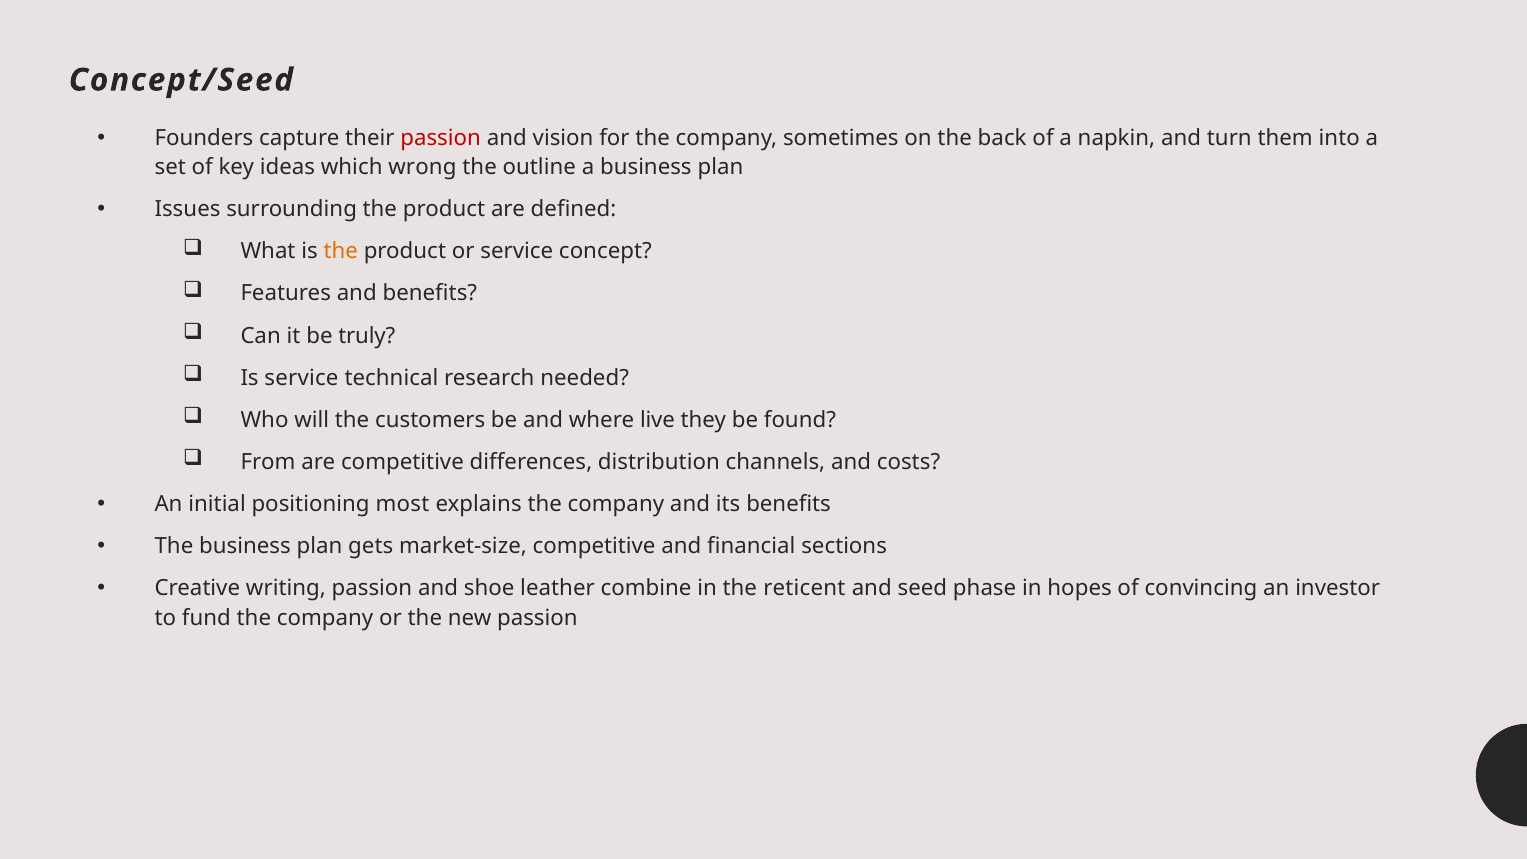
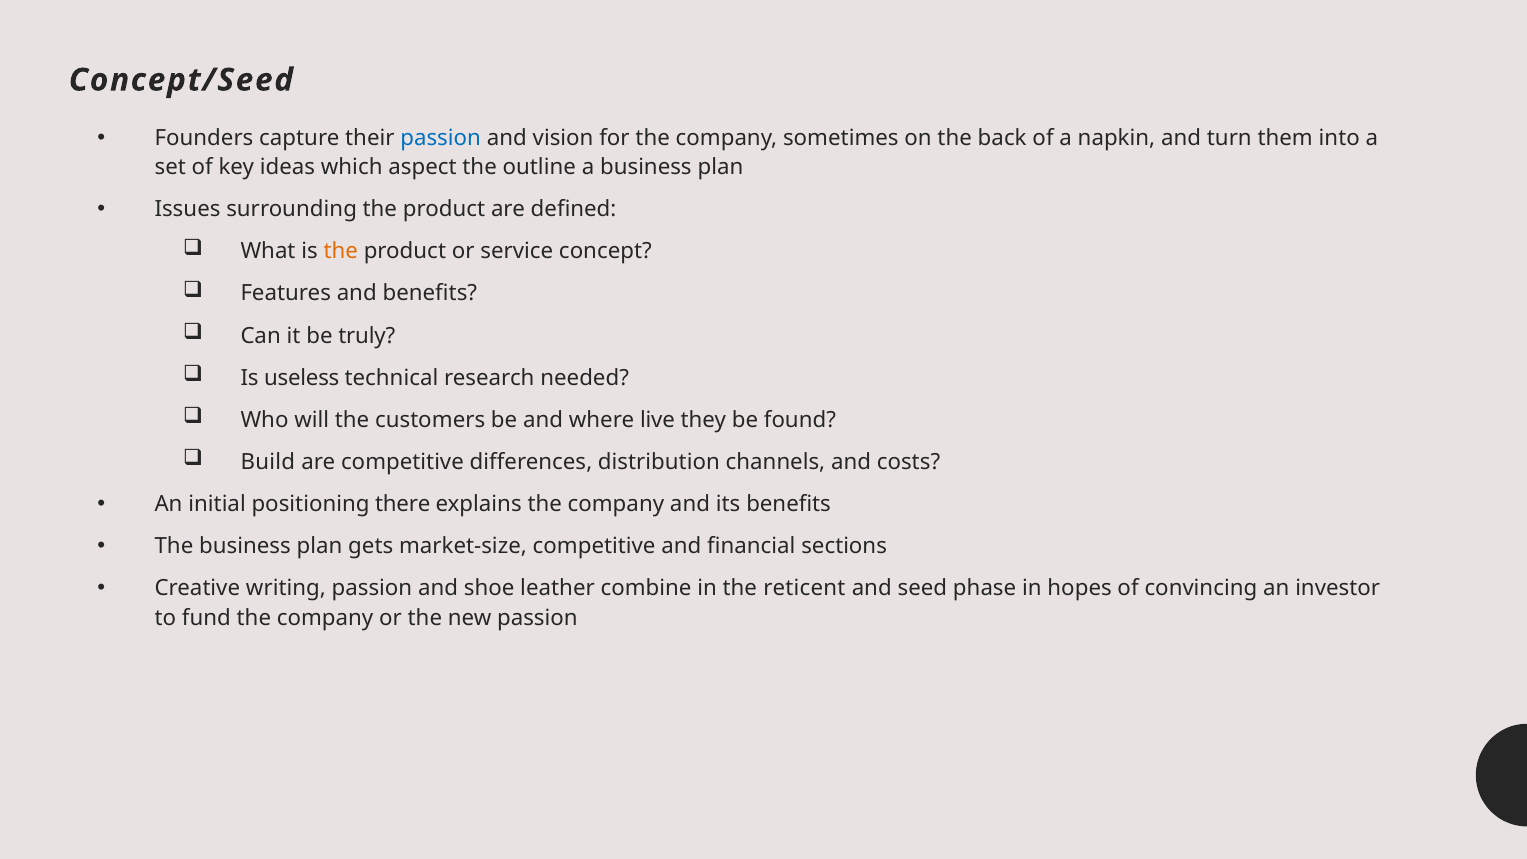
passion colour: red -> blue (441, 138)
wrong: wrong -> aspect (422, 167)
Is service: service -> useless (302, 378)
From: From -> Build (268, 462)
most: most -> there (403, 504)
